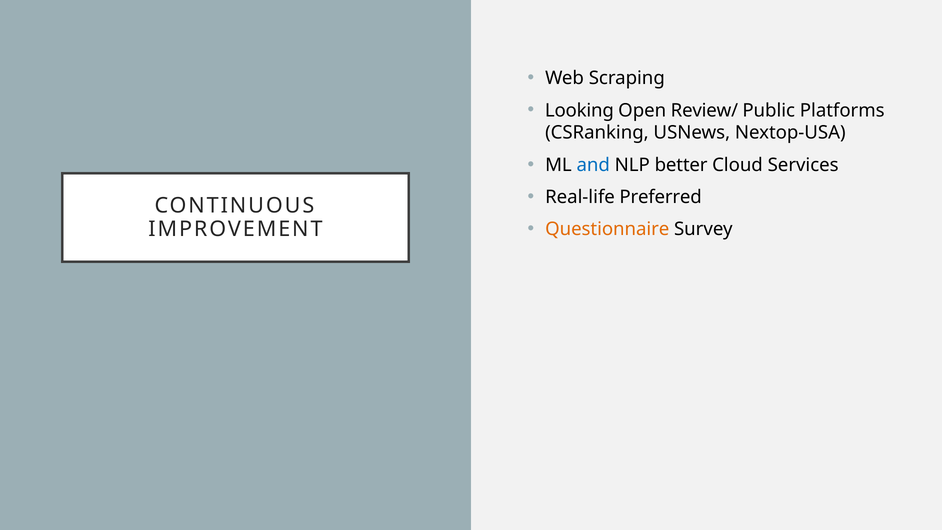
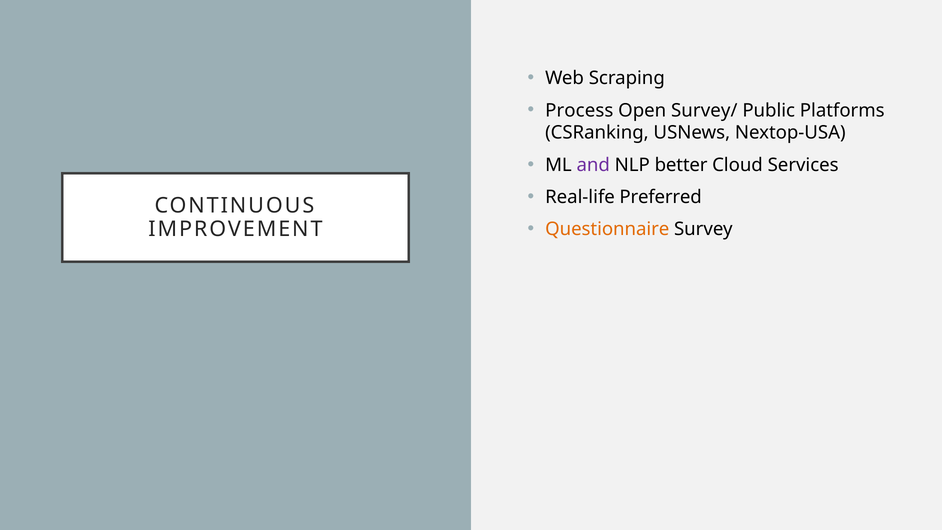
Looking: Looking -> Process (579, 110)
Review/: Review/ -> Survey/ (704, 110)
and colour: blue -> purple (593, 165)
